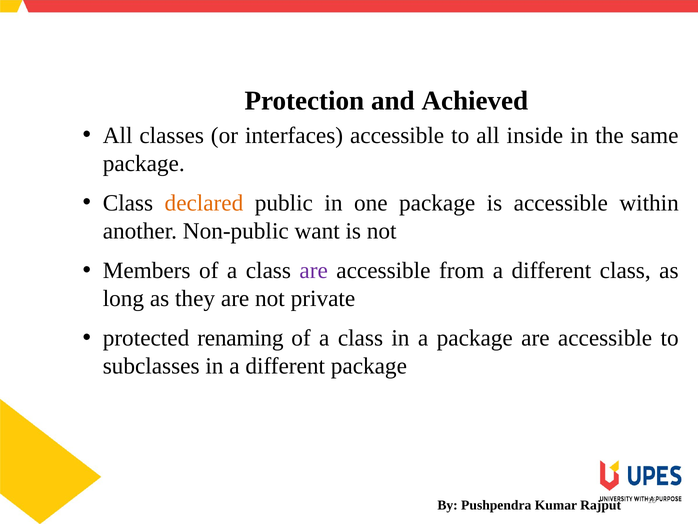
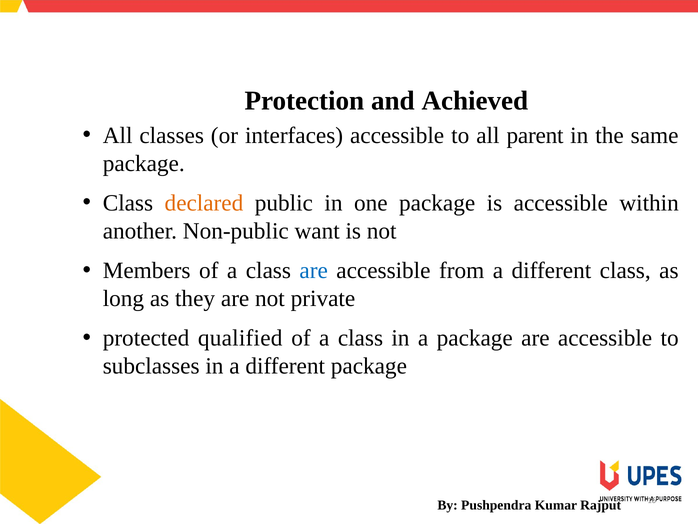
inside: inside -> parent (535, 135)
are colour: purple -> blue (314, 270)
renaming: renaming -> qualified (240, 338)
